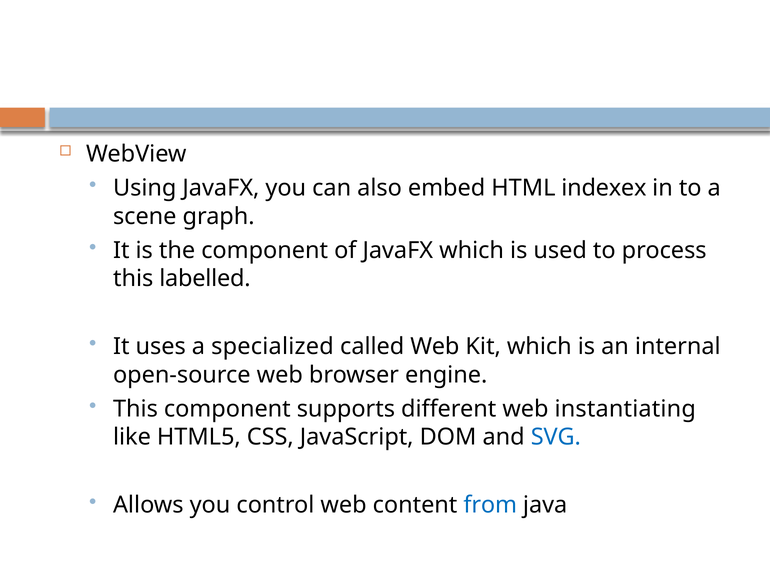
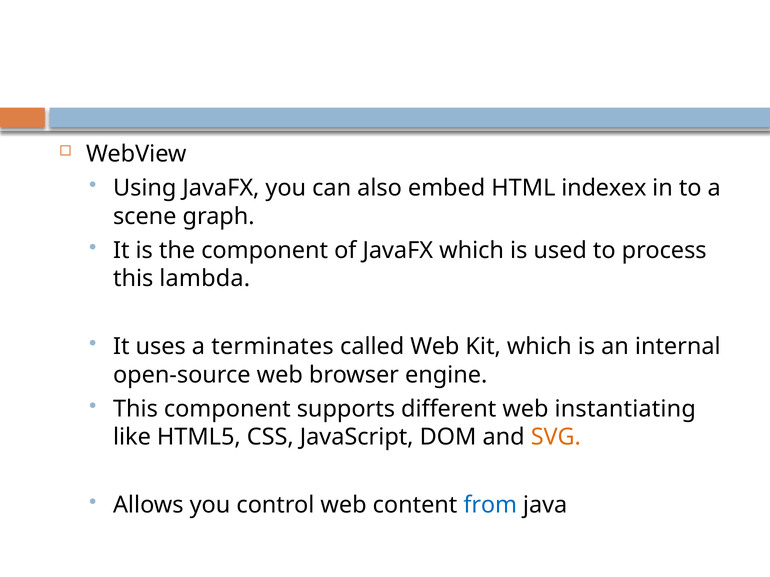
labelled: labelled -> lambda (205, 279)
specialized: specialized -> terminates (272, 347)
SVG colour: blue -> orange (556, 437)
